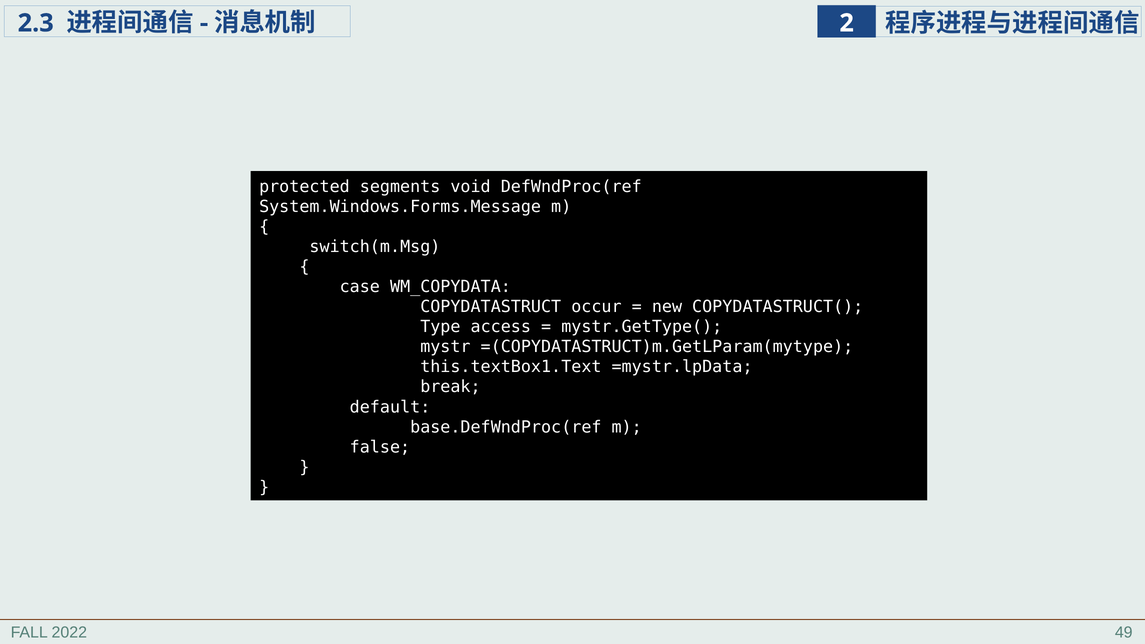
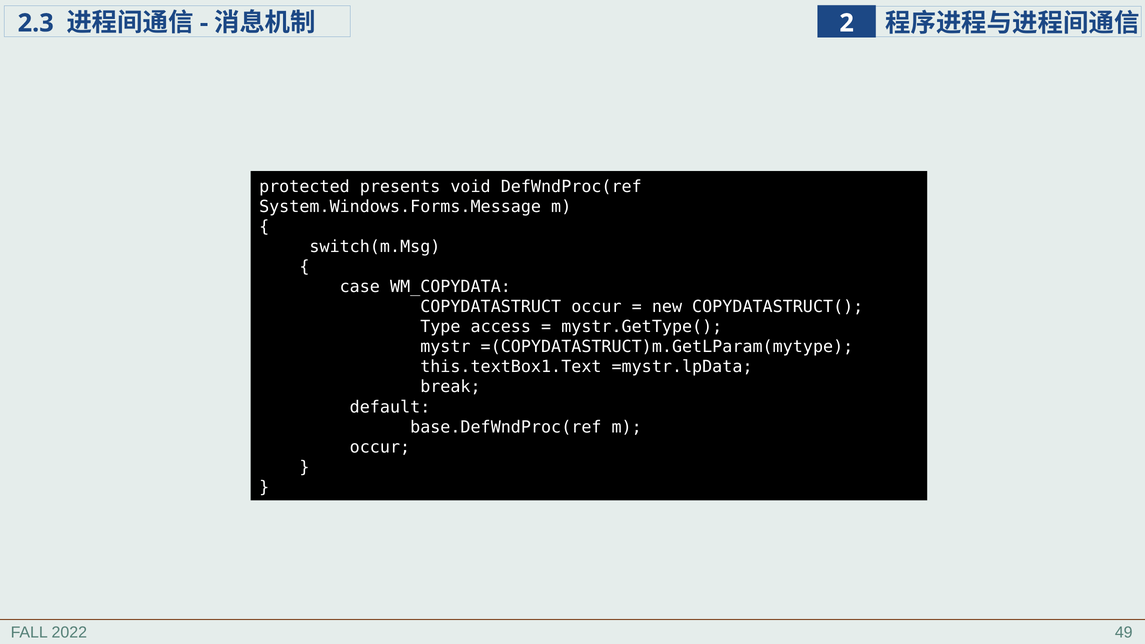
segments: segments -> presents (400, 187)
false: false -> occur (380, 447)
